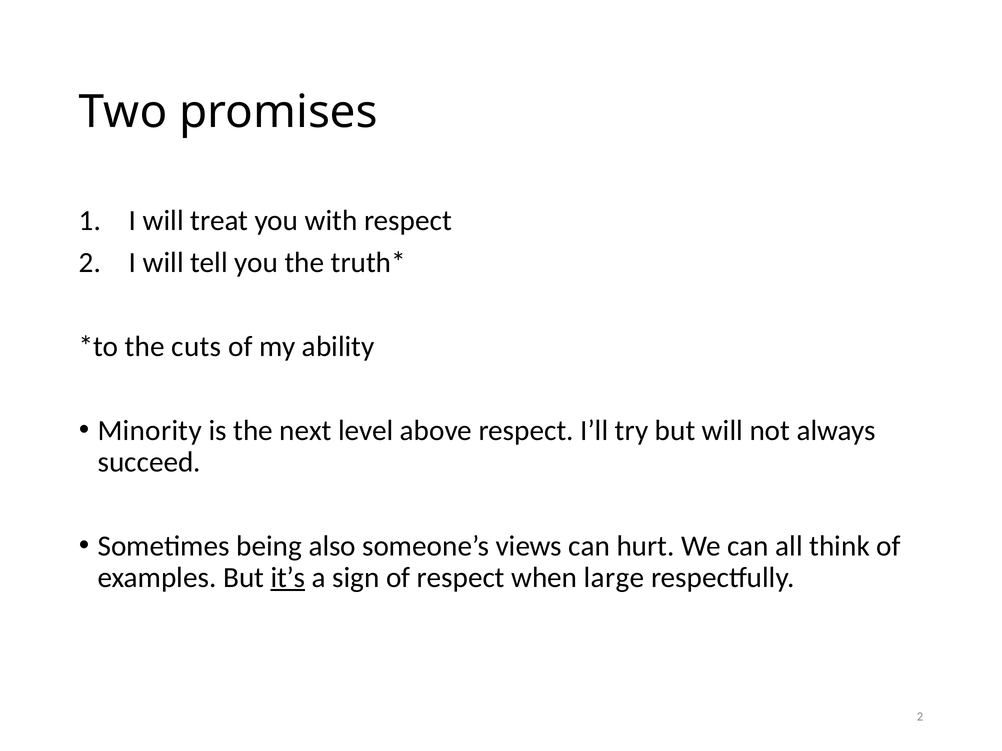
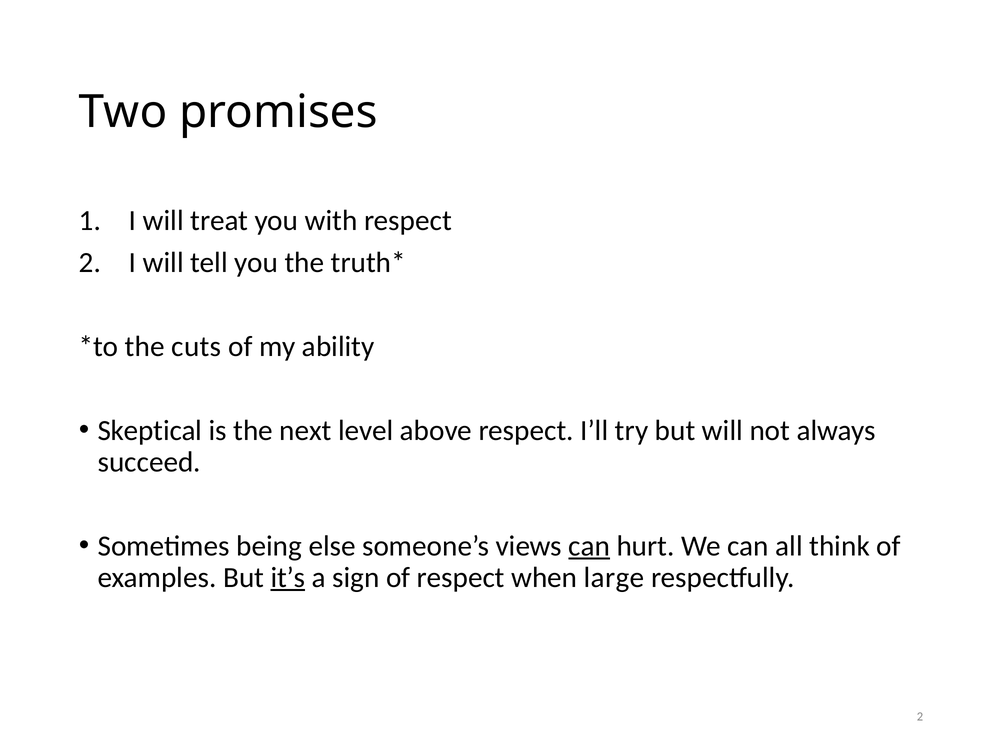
Minority: Minority -> Skeptical (150, 431)
also: also -> else (332, 546)
can underline: none -> present (589, 546)
